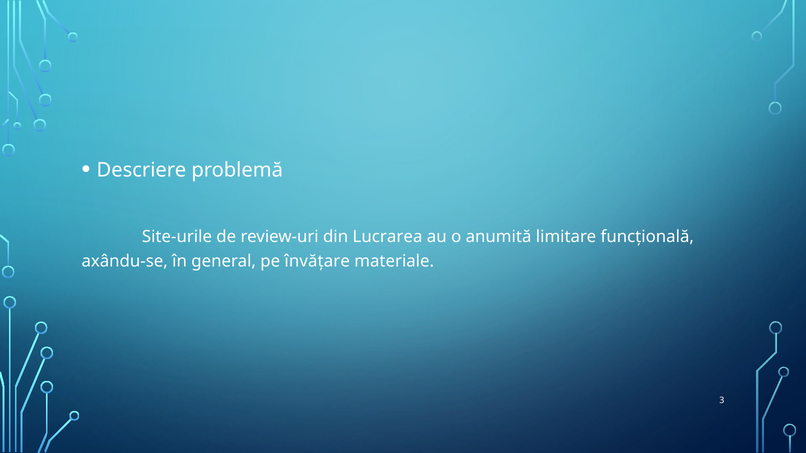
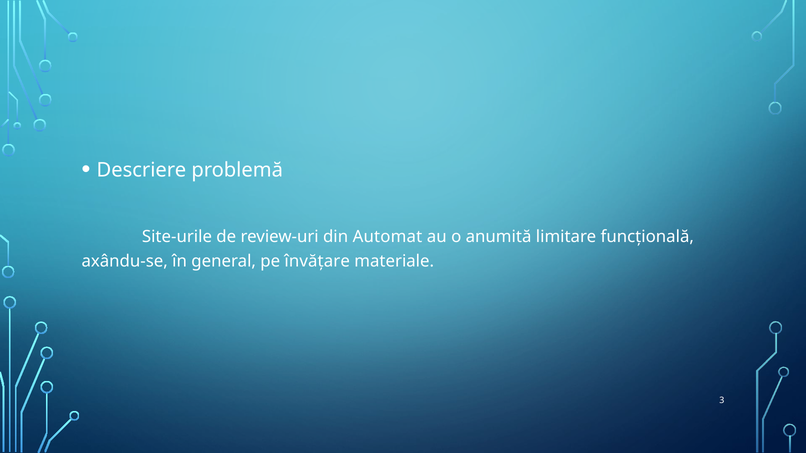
Lucrarea: Lucrarea -> Automat (387, 237)
